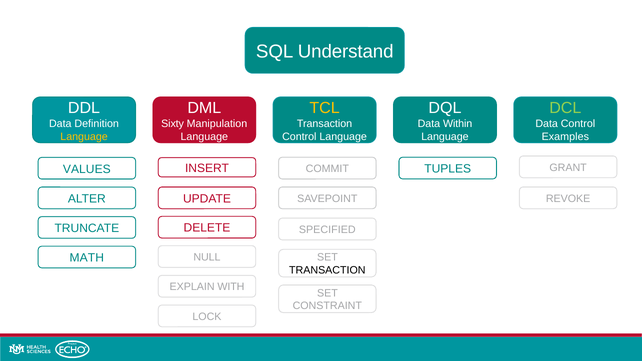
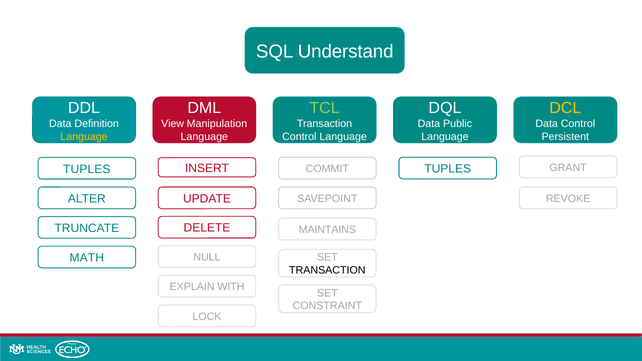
TCL colour: yellow -> light green (325, 108)
DCL colour: light green -> yellow (565, 108)
Sixty: Sixty -> View (173, 124)
Within: Within -> Public (458, 124)
Examples: Examples -> Persistent (565, 137)
VALUES: VALUES -> TUPLES (87, 169)
SPECIFIED: SPECIFIED -> MAINTAINS (327, 230)
